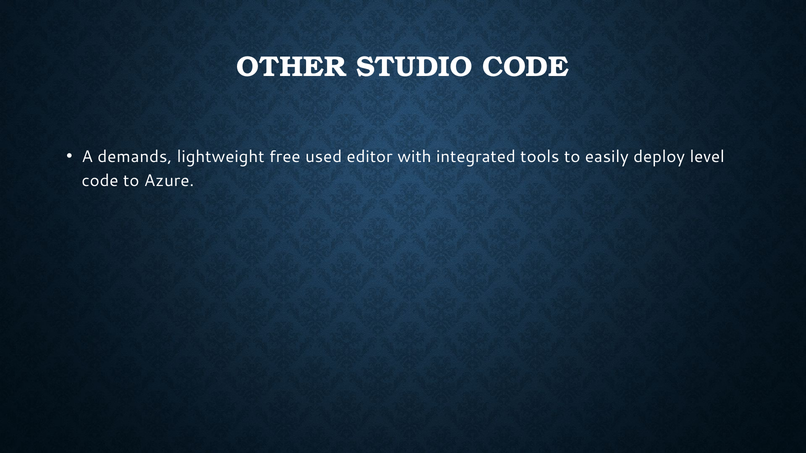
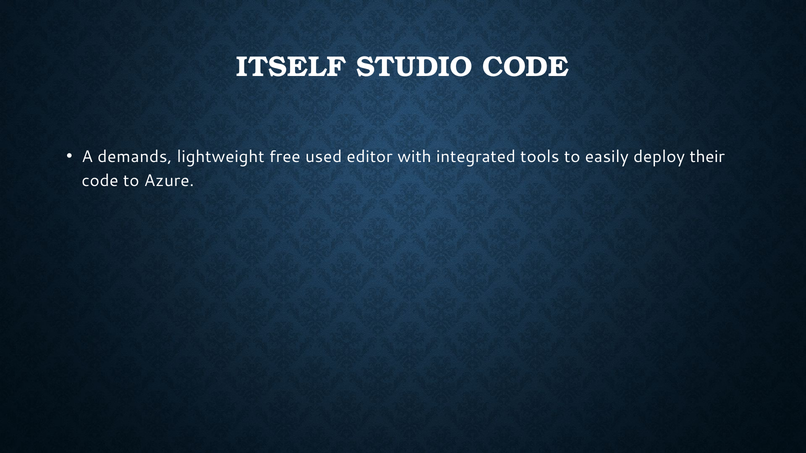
OTHER: OTHER -> ITSELF (291, 67)
level: level -> their (707, 157)
